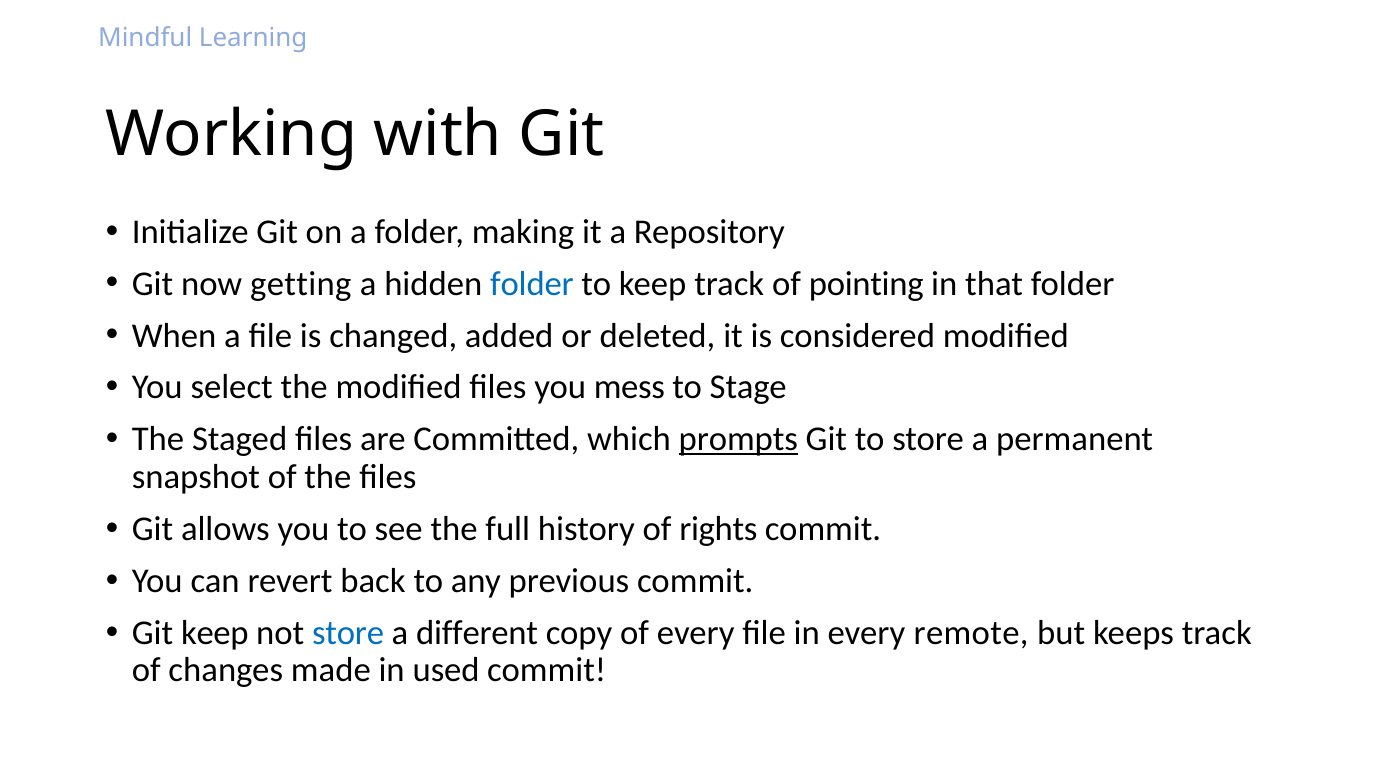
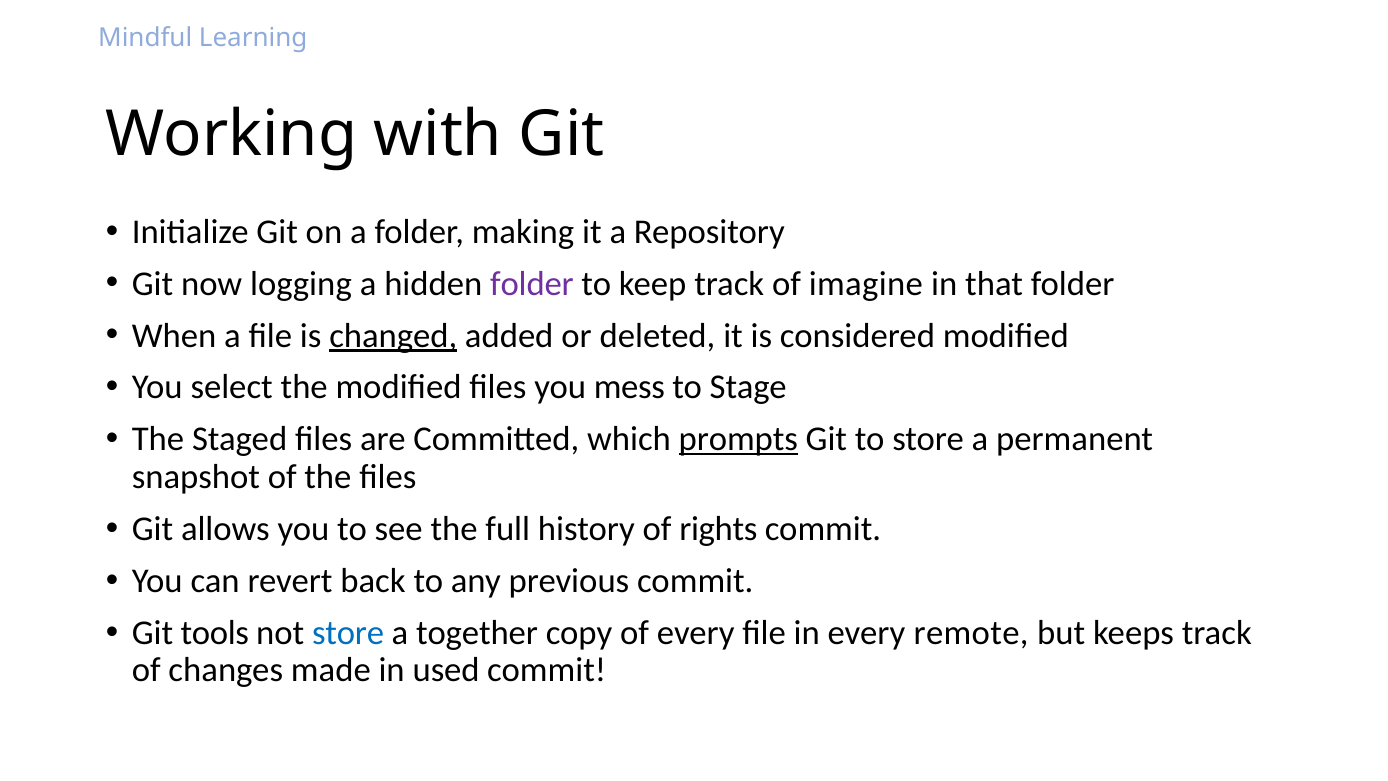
getting: getting -> logging (301, 284)
folder colour: blue -> purple (532, 284)
pointing: pointing -> imagine (866, 284)
changed underline: none -> present (393, 335)
Git keep: keep -> tools (215, 633)
different: different -> together (477, 633)
